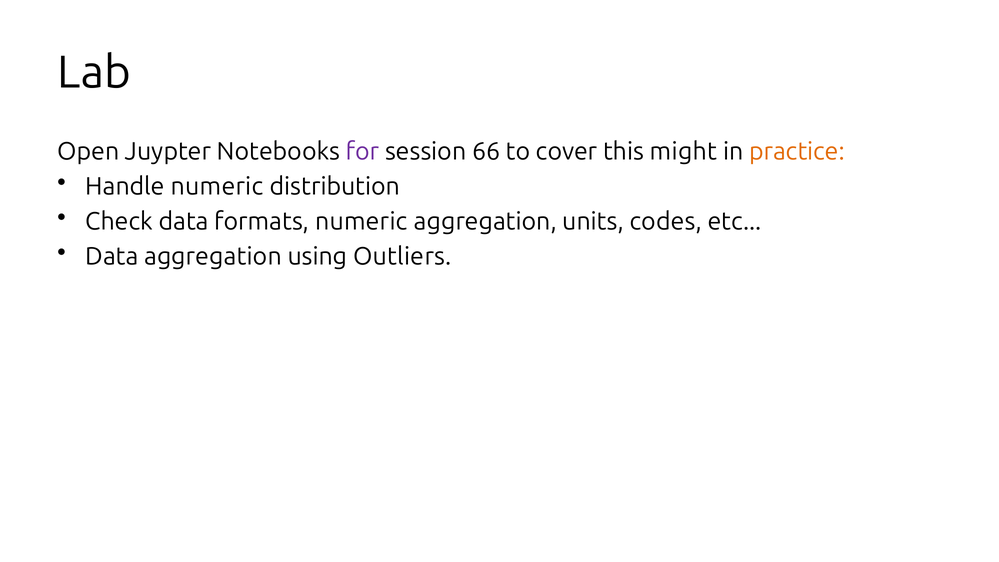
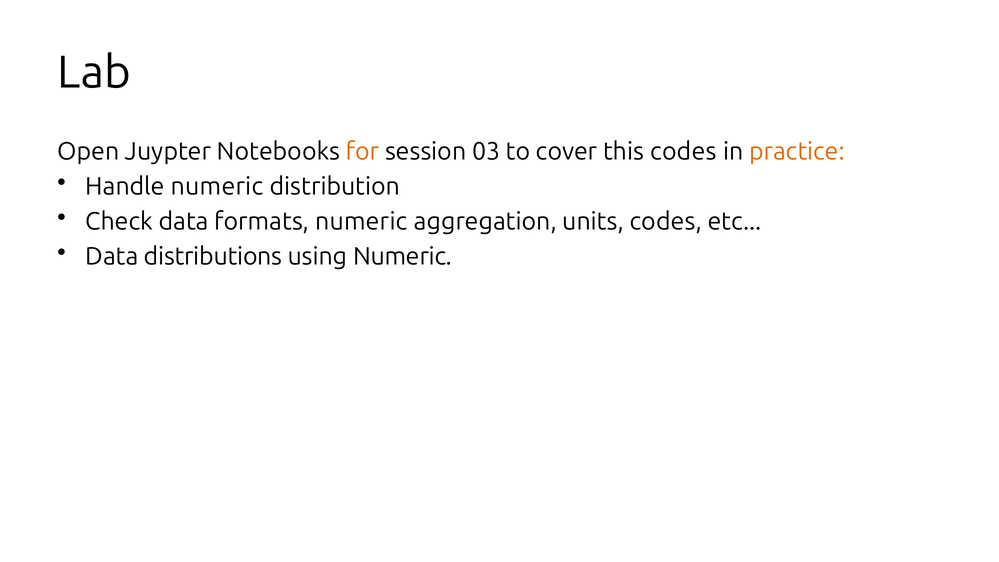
for colour: purple -> orange (363, 152)
66: 66 -> 03 (486, 152)
this might: might -> codes (683, 152)
Data aggregation: aggregation -> distributions (213, 256)
using Outliers: Outliers -> Numeric (403, 256)
